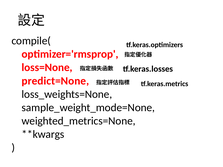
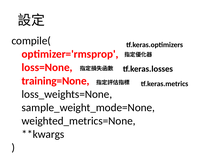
predict=None: predict=None -> training=None (55, 81)
